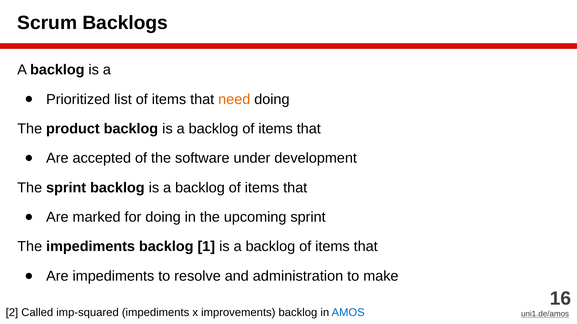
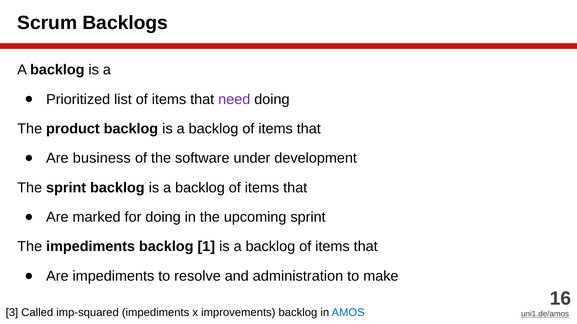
need colour: orange -> purple (234, 99)
accepted: accepted -> business (102, 158)
2: 2 -> 3 (12, 313)
